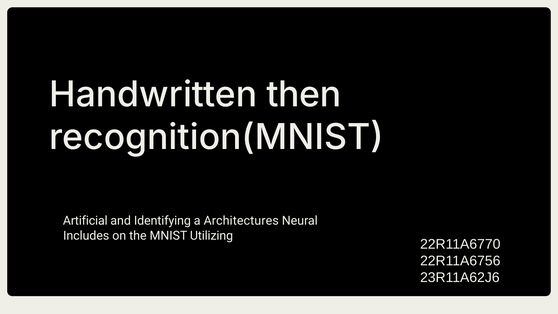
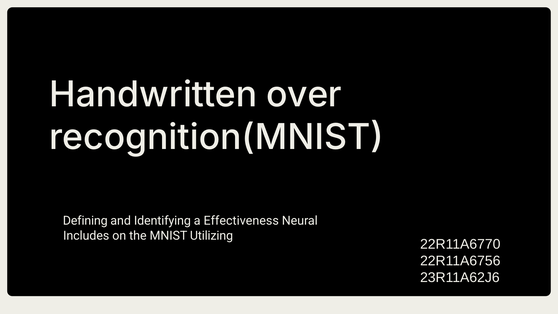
then: then -> over (304, 95)
Artificial: Artificial -> Defining (85, 221)
Architectures: Architectures -> Effectiveness (241, 221)
